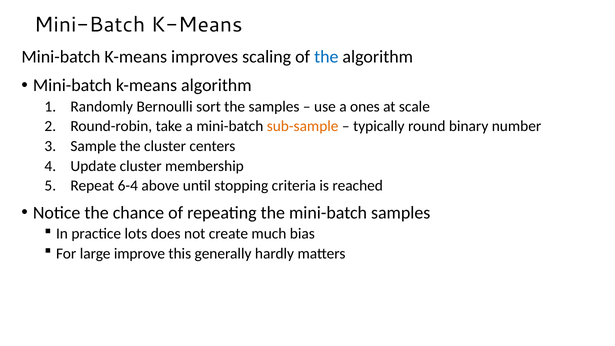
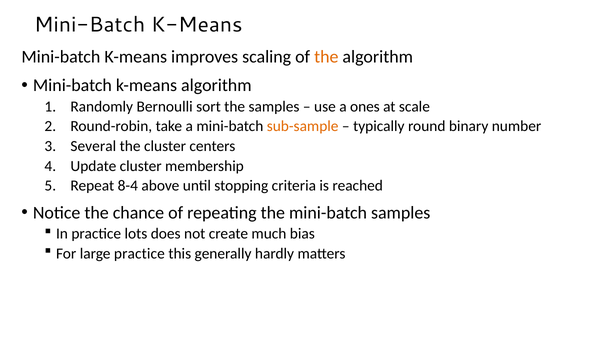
the colour: blue -> orange (326, 57)
Sample: Sample -> Several (93, 146)
6-4: 6-4 -> 8-4 (128, 186)
large improve: improve -> practice (139, 254)
